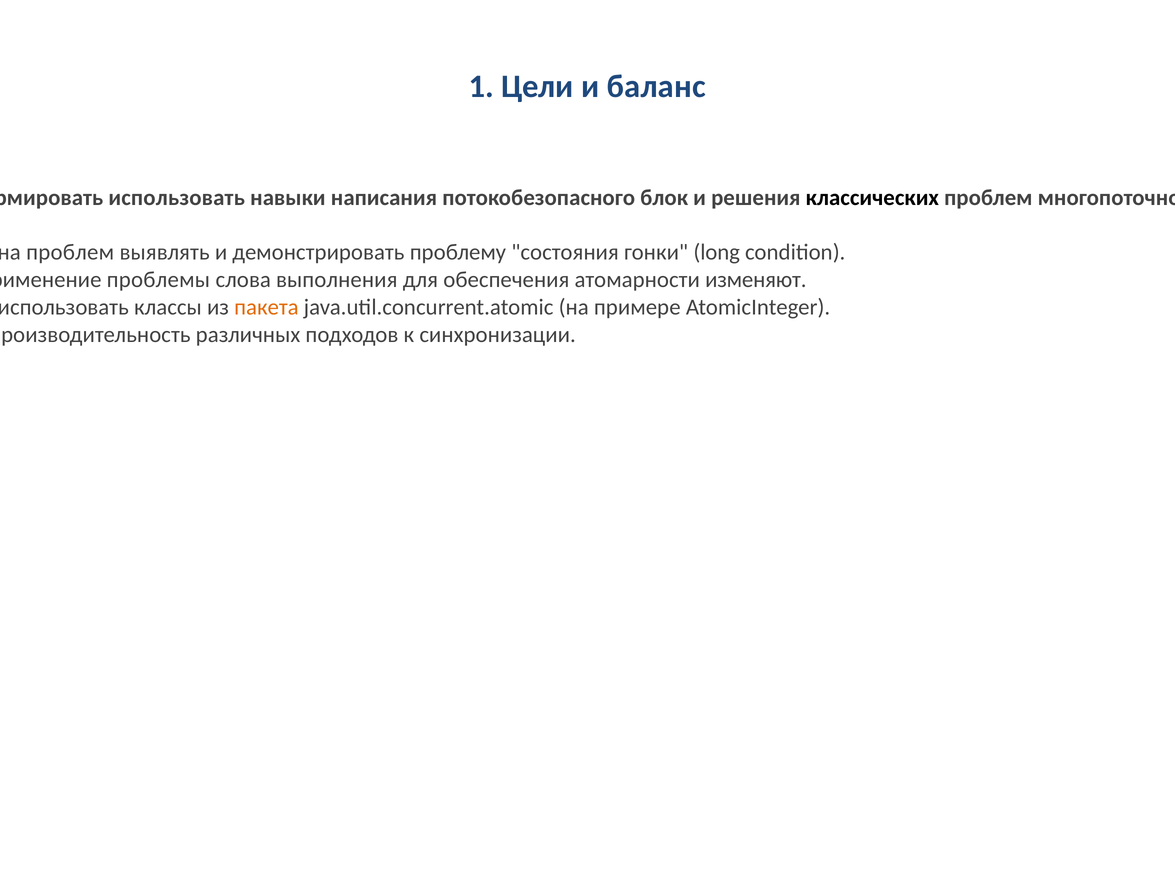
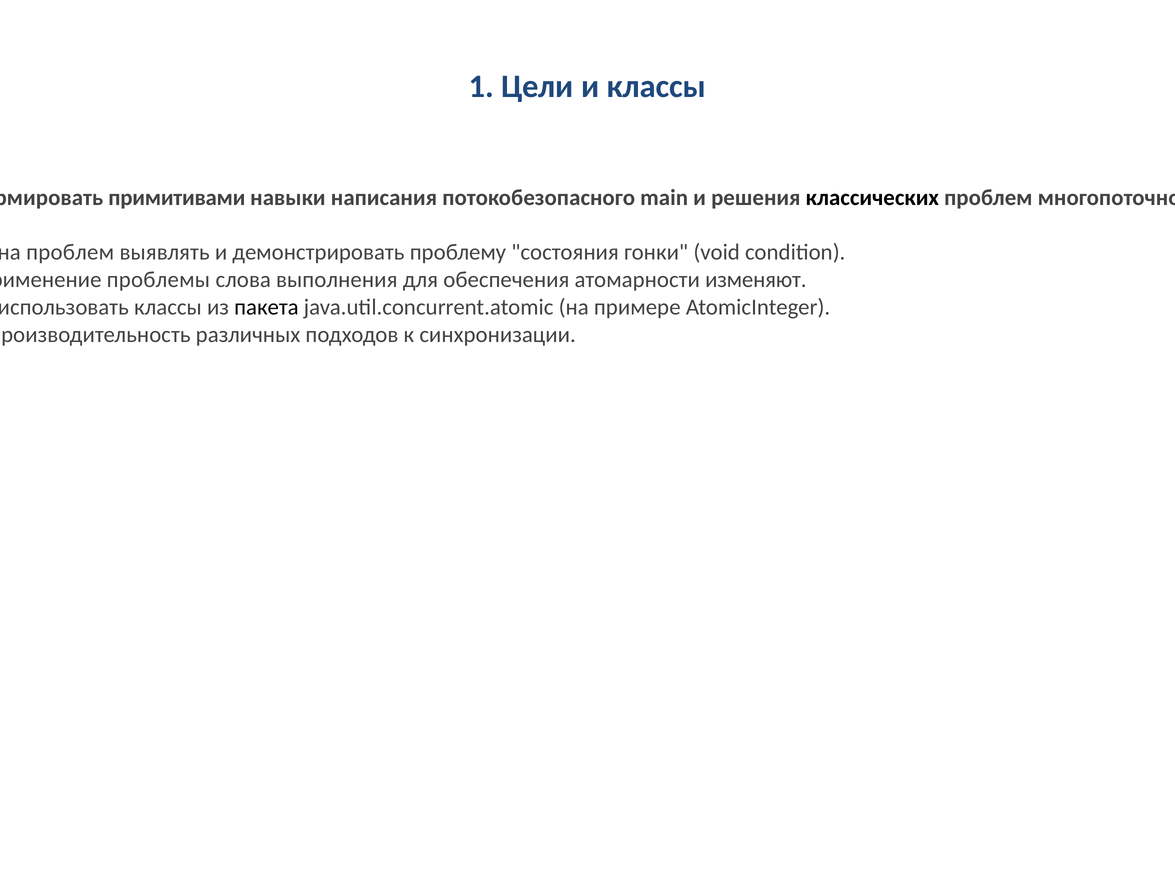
и баланс: баланс -> классы (656, 86)
использовать: использовать -> примитивами (177, 197)
блок: блок -> main (664, 197)
long: long -> void (717, 252)
пакета colour: orange -> black (266, 307)
